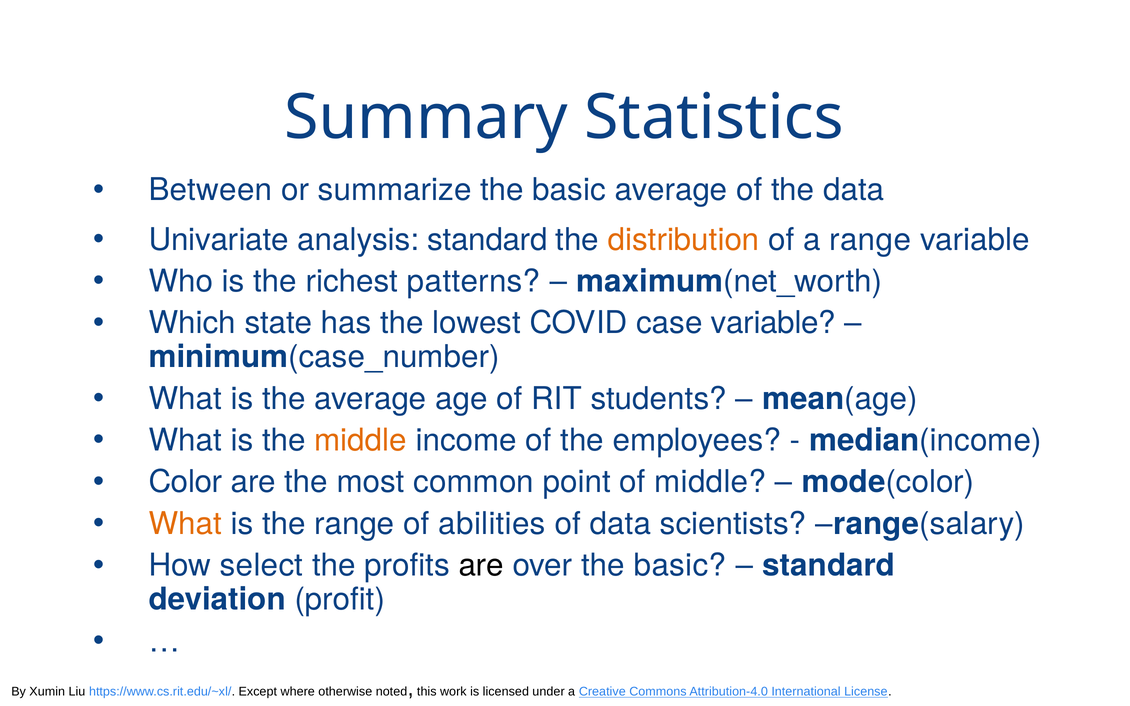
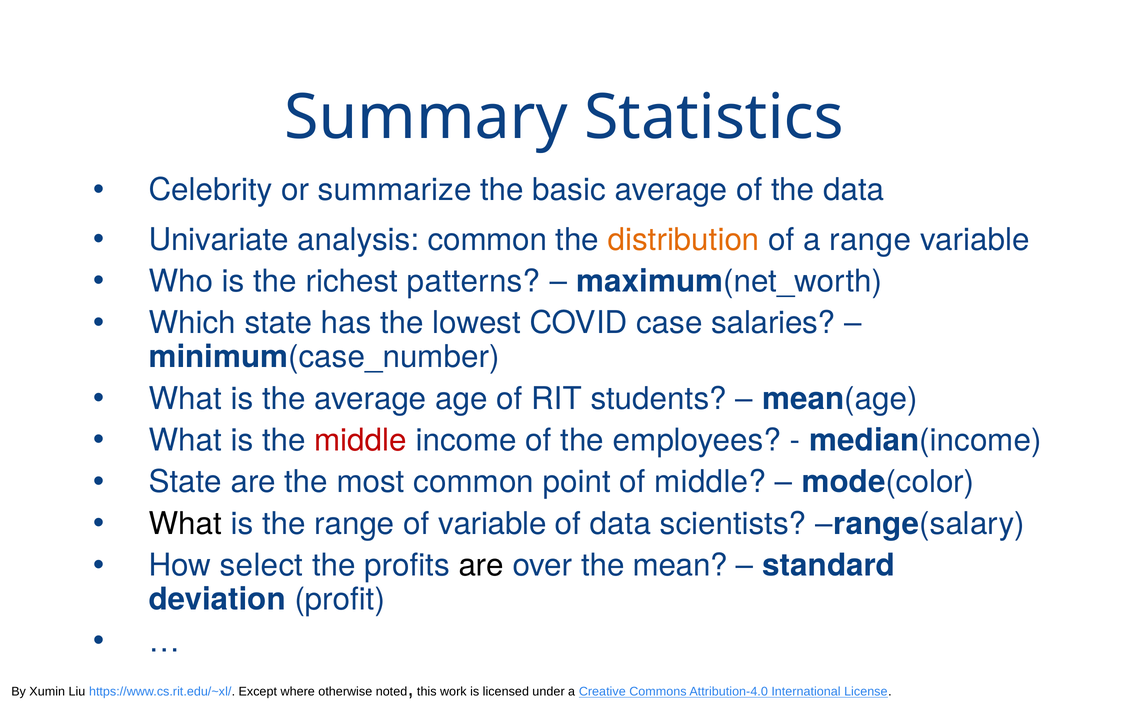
Between: Between -> Celebrity (211, 190)
analysis standard: standard -> common (487, 240)
case variable: variable -> salaries (773, 323)
middle colour: orange -> red (360, 441)
Color: Color -> State (185, 482)
What colour: orange -> black (185, 524)
of abilities: abilities -> variable (492, 524)
over the basic: basic -> mean (680, 566)
